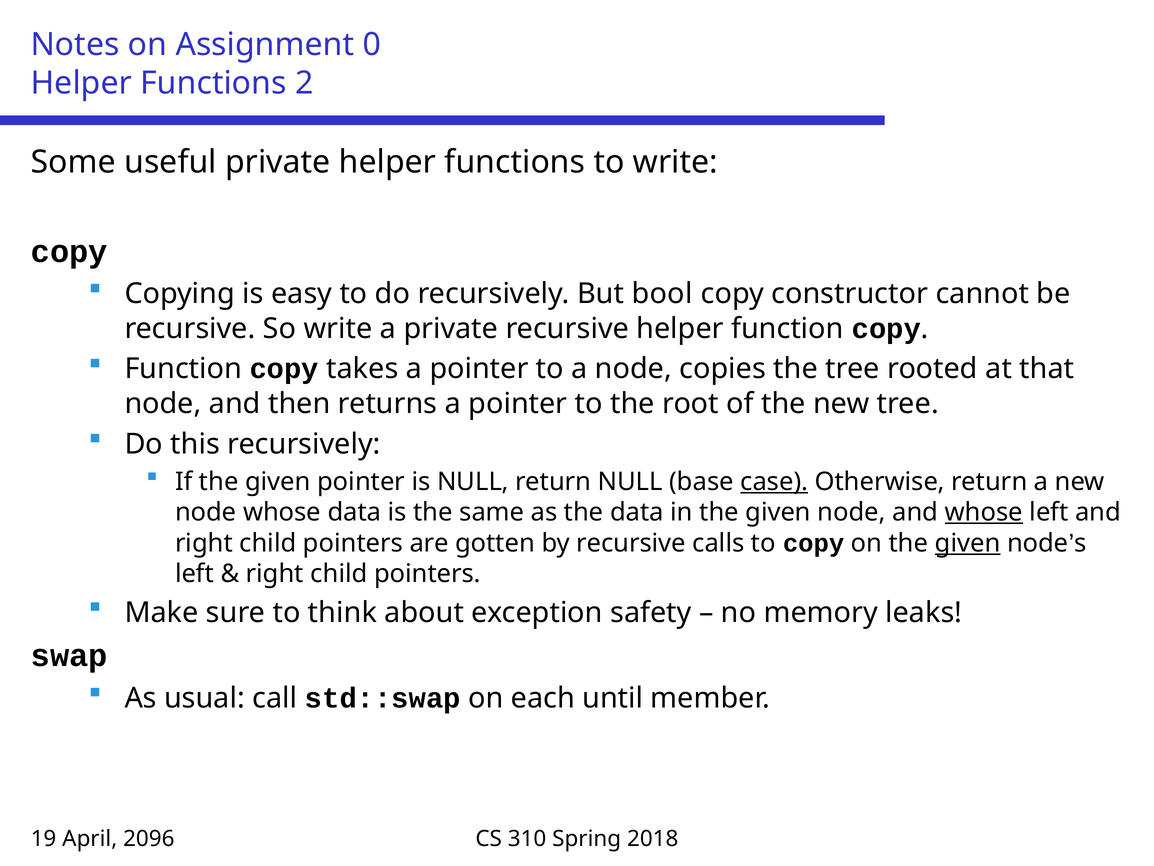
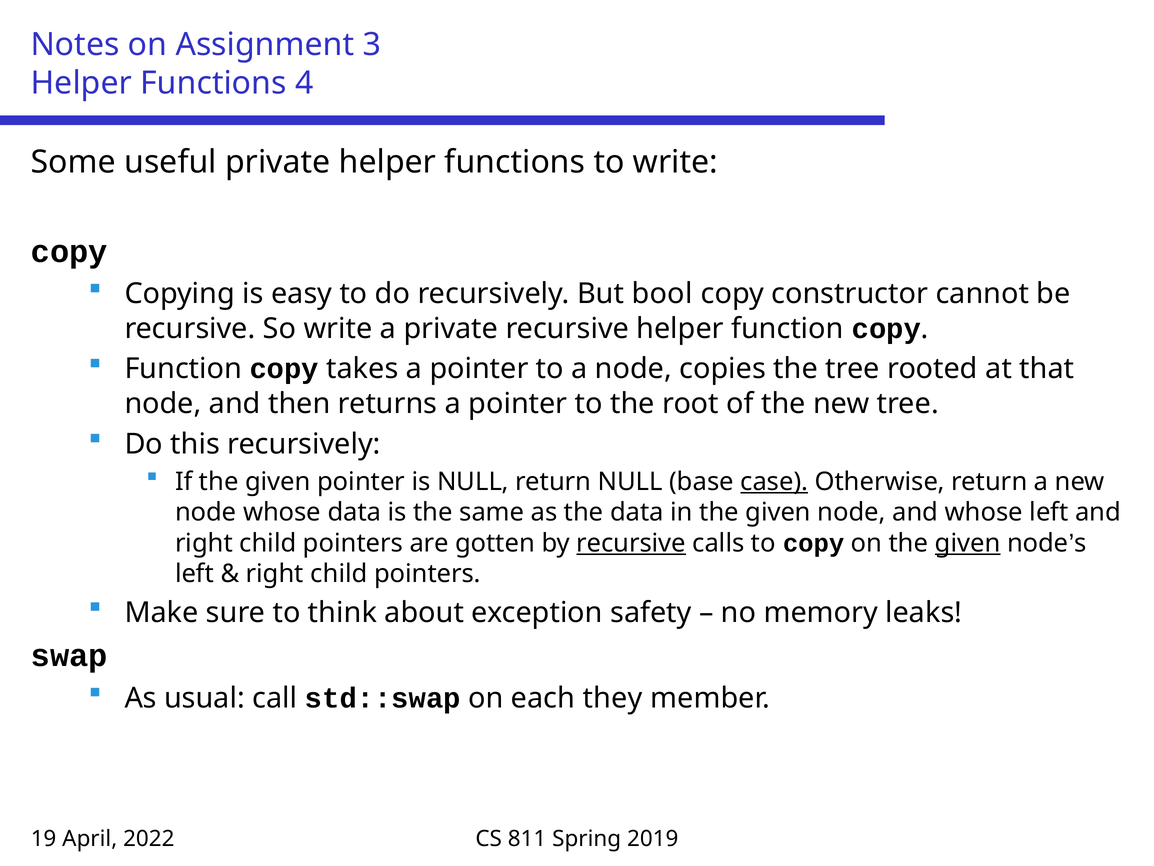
0: 0 -> 3 (372, 44)
2: 2 -> 4 (304, 83)
whose underline: present -> none (984, 512)
recursive underline: none -> present (631, 543)
until: until -> they (613, 698)
2096: 2096 -> 2022 (149, 838)
310: 310 -> 811 (527, 838)
2018: 2018 -> 2019 (653, 838)
